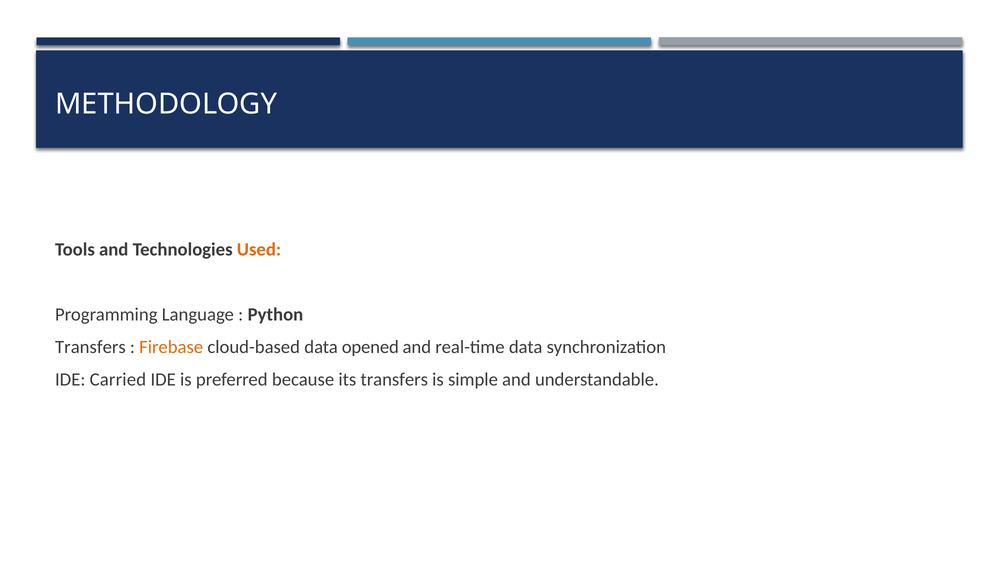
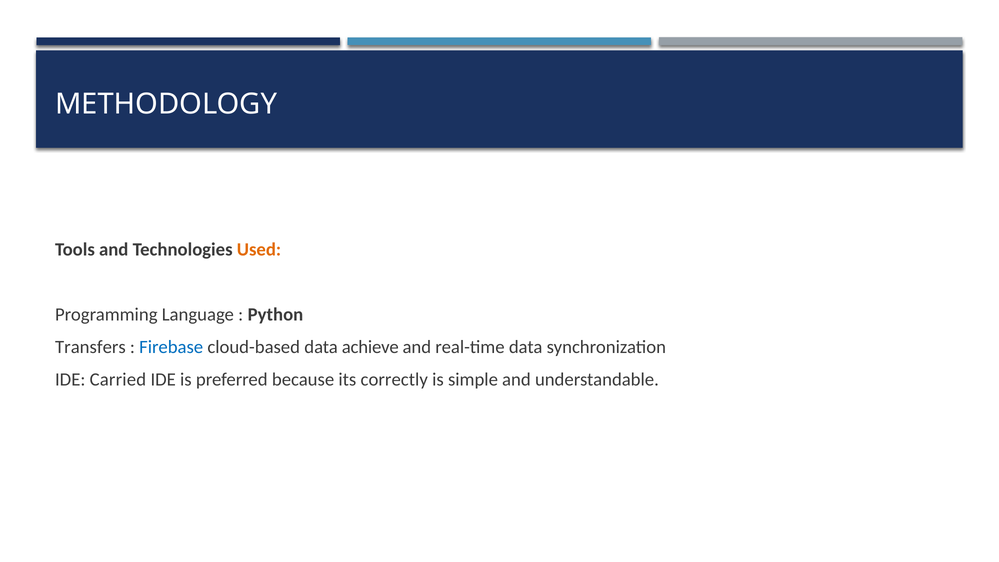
Firebase colour: orange -> blue (171, 347)
opened: opened -> achieve (370, 347)
its transfers: transfers -> correctly (394, 379)
